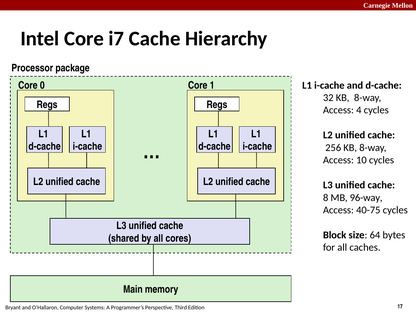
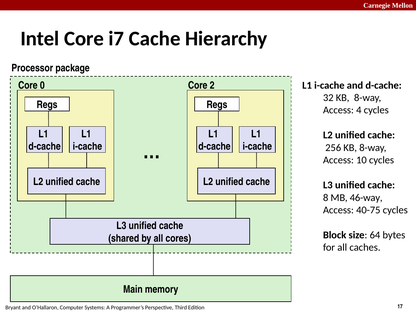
1: 1 -> 2 (212, 85)
96-way: 96-way -> 46-way (366, 198)
